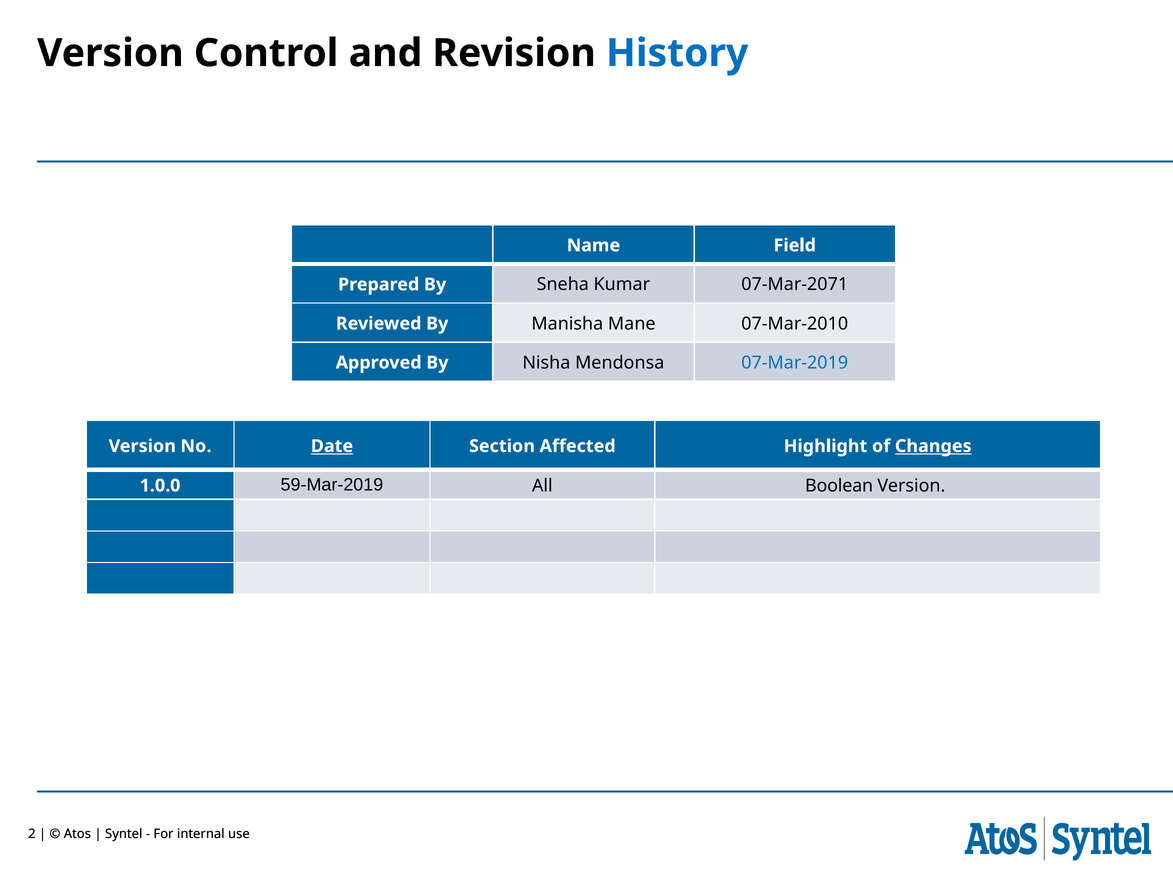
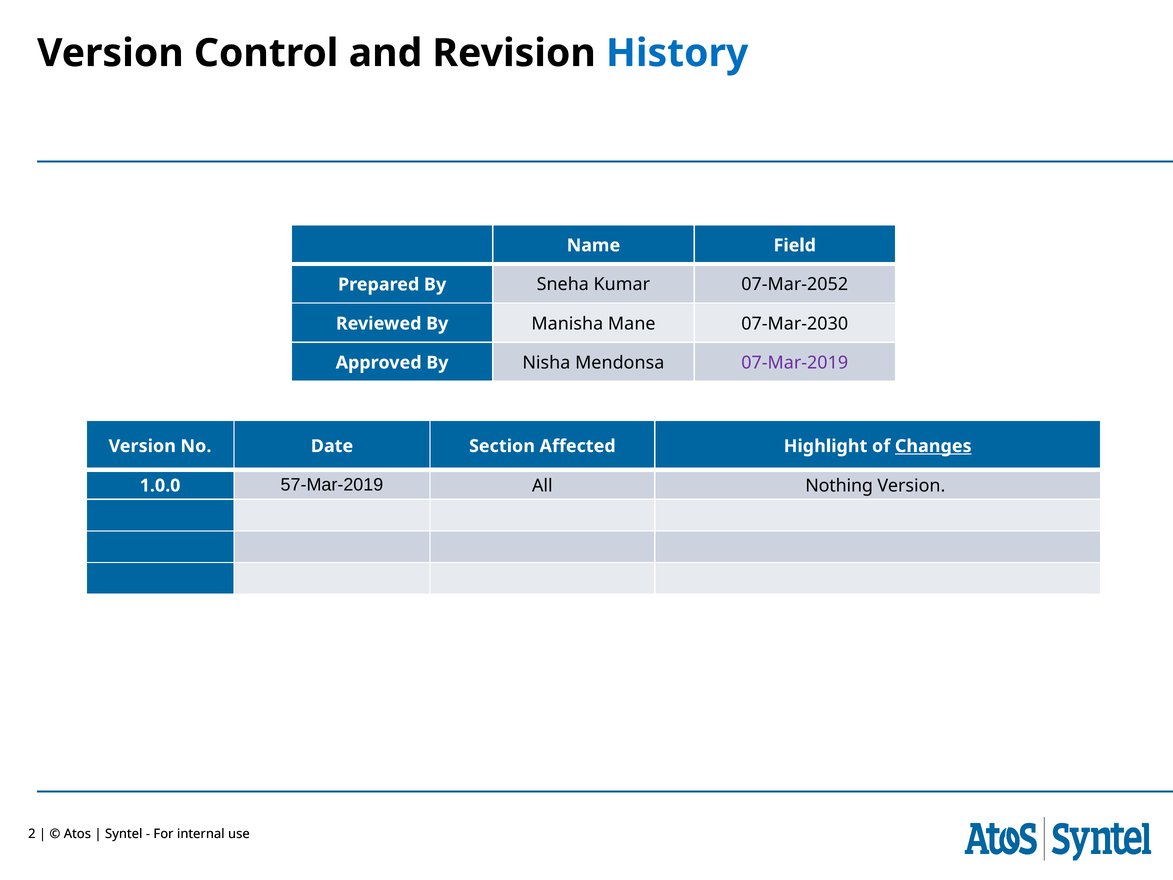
07-Mar-2071: 07-Mar-2071 -> 07-Mar-2052 (795, 284)
07-Mar-2010: 07-Mar-2010 -> 07-Mar-2030 (795, 323)
07-Mar-2019 colour: blue -> purple (795, 363)
Date underline: present -> none (332, 446)
59-Mar-2019: 59-Mar-2019 -> 57-Mar-2019 (332, 485)
Boolean: Boolean -> Nothing (839, 485)
